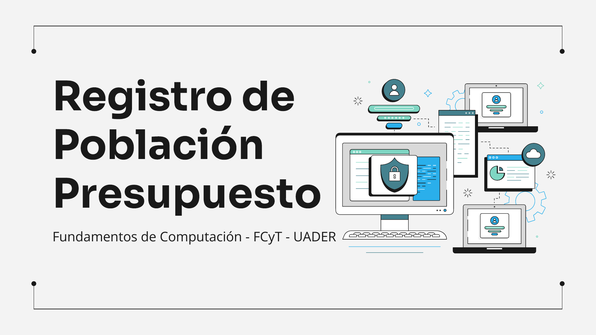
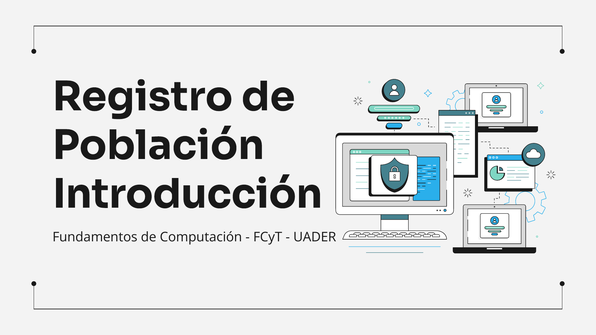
Presupuesto: Presupuesto -> Introducción (187, 194)
